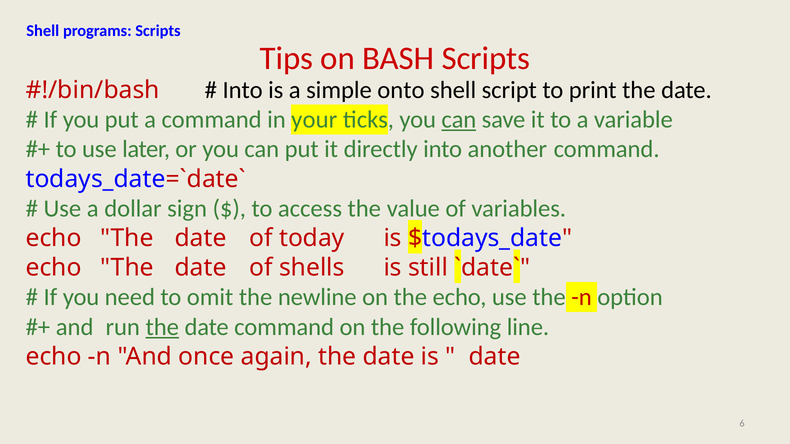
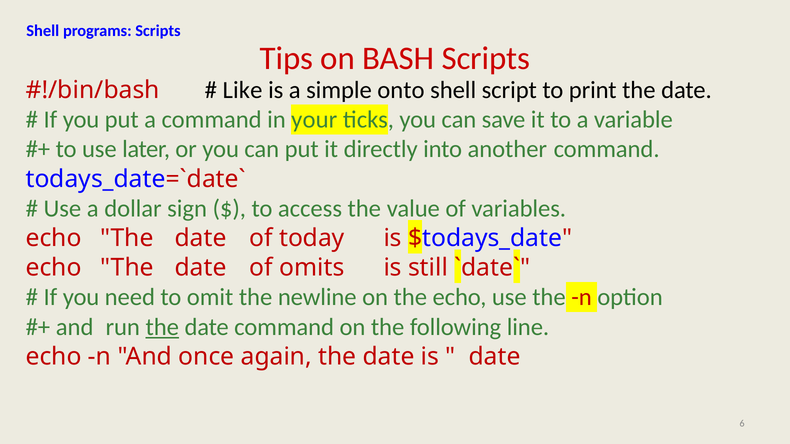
Into: Into -> Like (243, 90)
can underline: present -> none (459, 120)
shells: shells -> omits (312, 268)
